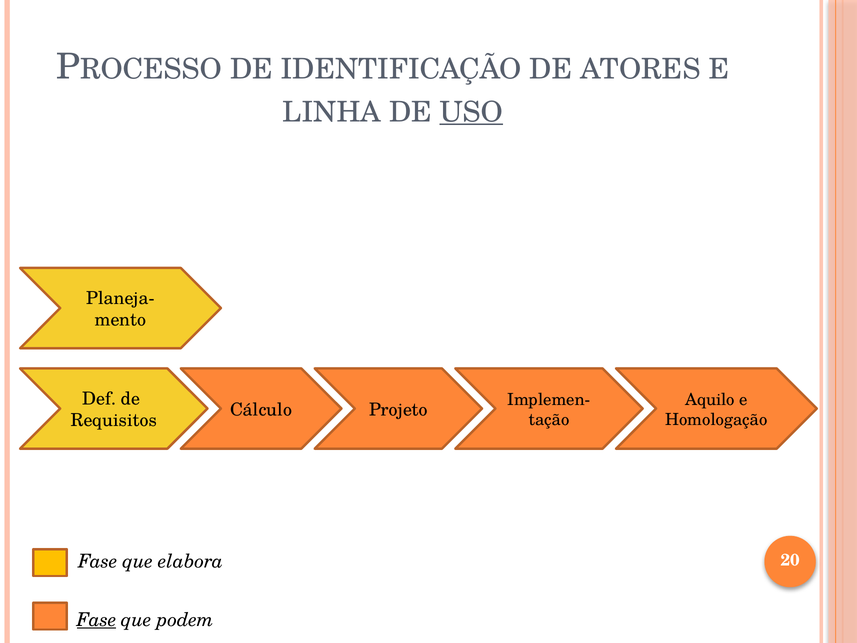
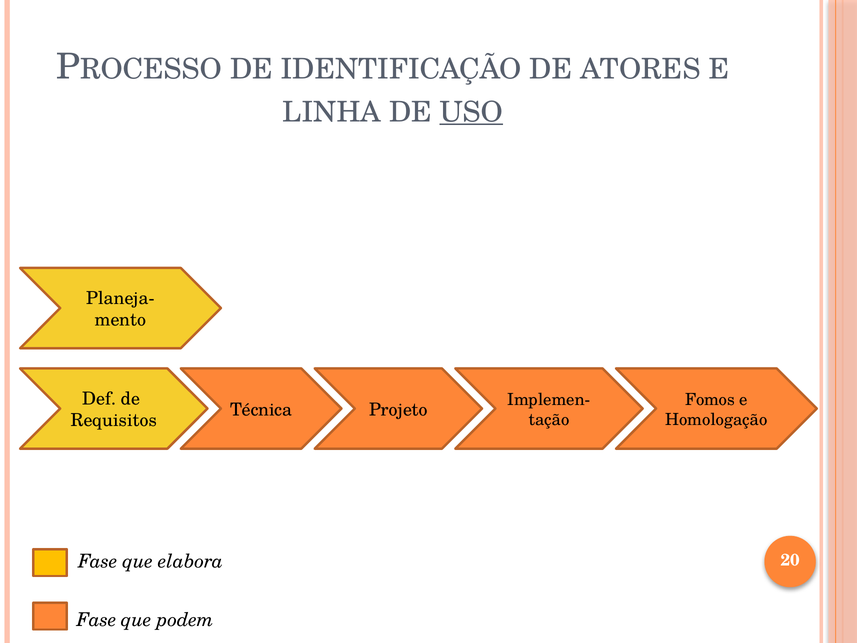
Aquilo: Aquilo -> Fomos (710, 400)
Cálculo: Cálculo -> Técnica (261, 410)
Fase underline: present -> none (97, 620)
